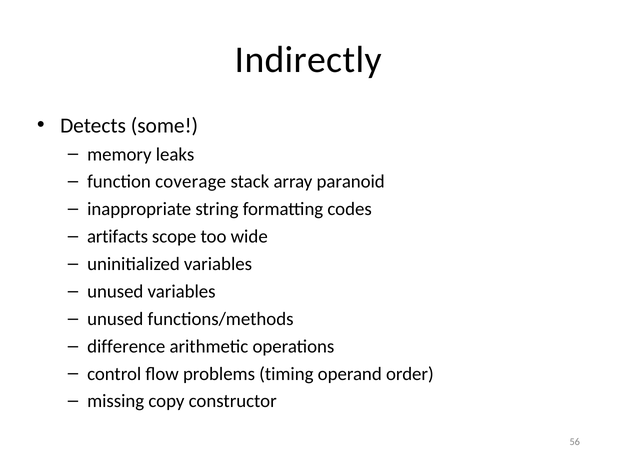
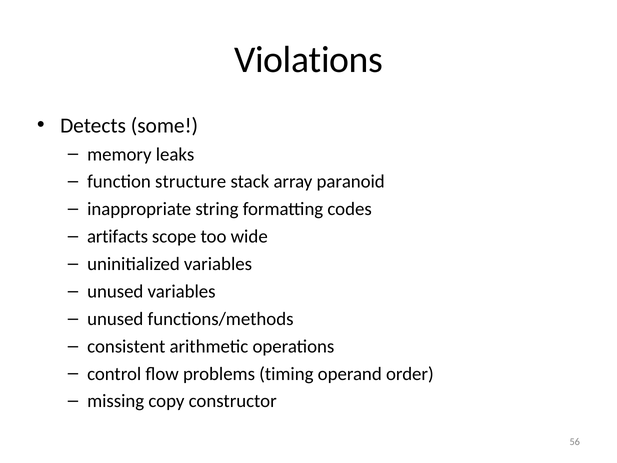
Indirectly: Indirectly -> Violations (309, 60)
coverage: coverage -> structure (191, 182)
difference: difference -> consistent (126, 346)
